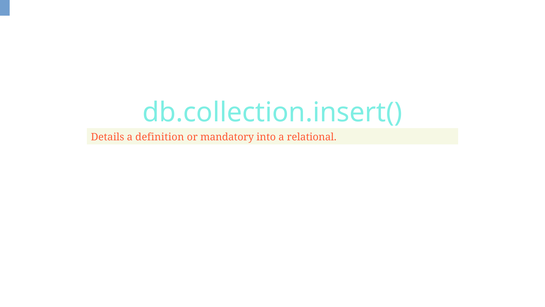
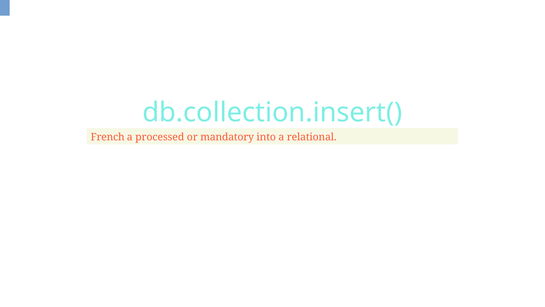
Details: Details -> French (108, 137)
definition: definition -> processed (160, 137)
